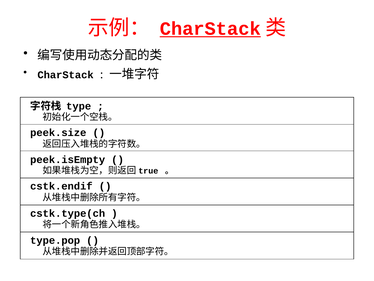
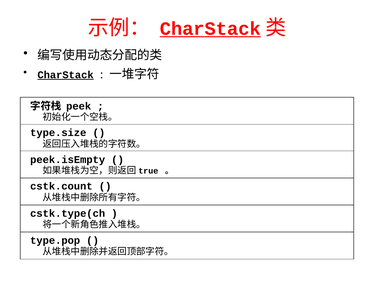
CharStack underline: none -> present (66, 75)
type: type -> peek (79, 106)
peek.size: peek.size -> type.size (58, 132)
cstk.endif: cstk.endif -> cstk.count (61, 186)
